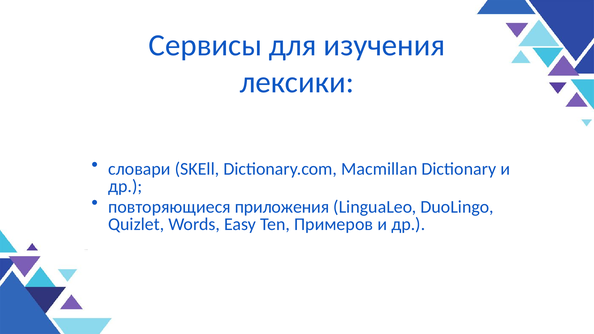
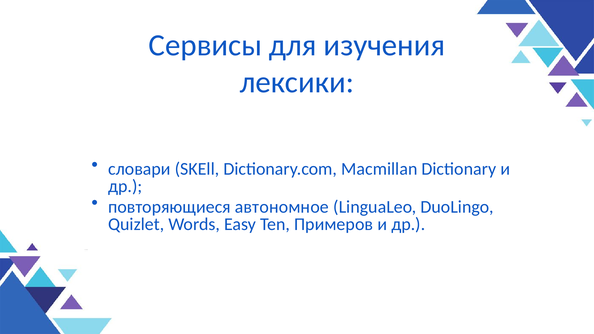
приложения: приложения -> автономное (282, 207)
